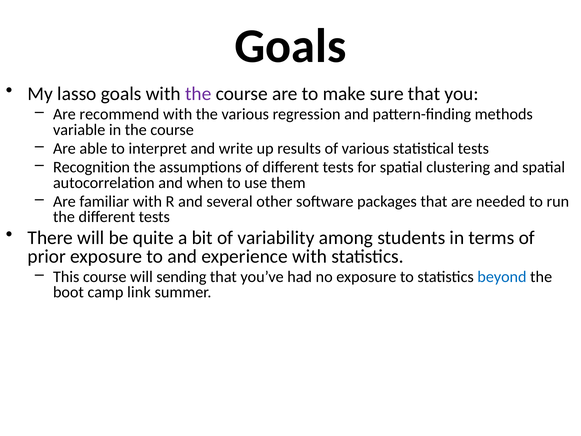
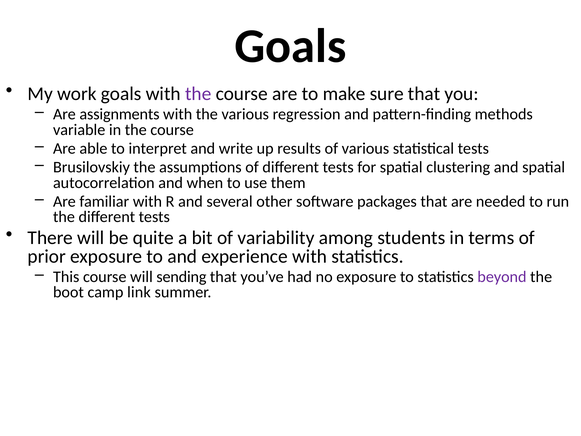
lasso: lasso -> work (77, 94)
recommend: recommend -> assignments (119, 114)
Recognition: Recognition -> Brusilovskiy (91, 167)
beyond colour: blue -> purple (502, 277)
